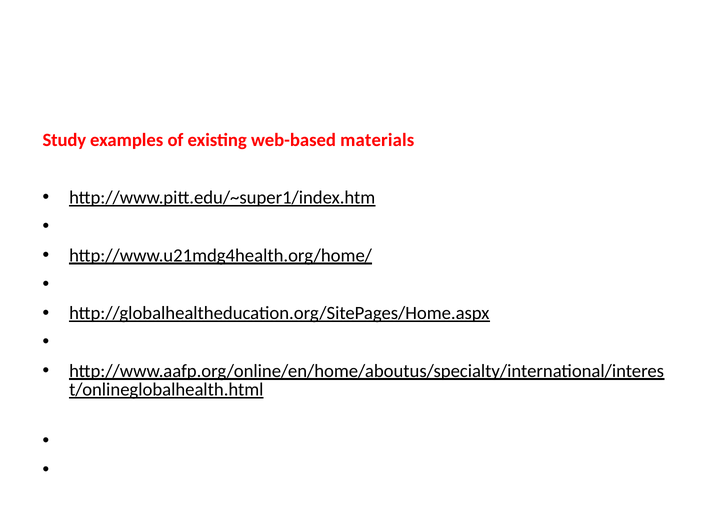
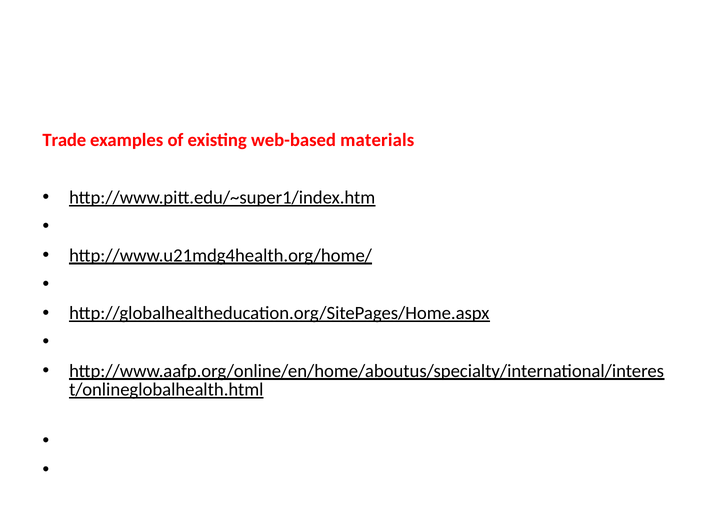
Study: Study -> Trade (64, 140)
